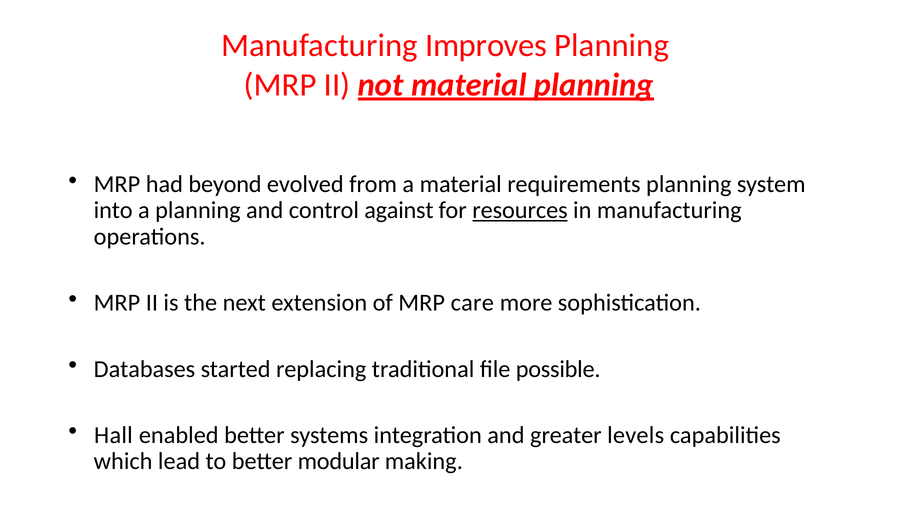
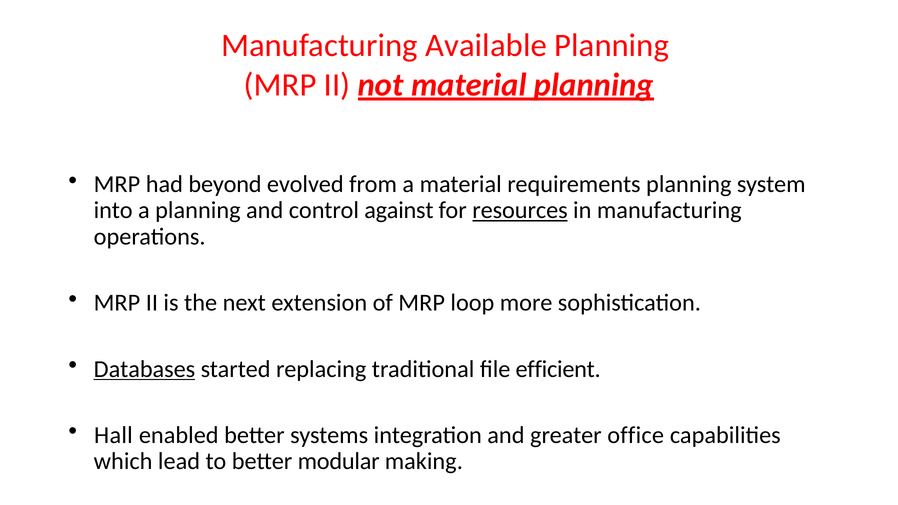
Improves: Improves -> Available (486, 46)
care: care -> loop (472, 303)
Databases underline: none -> present (144, 369)
possible: possible -> efficient (558, 369)
levels: levels -> office (636, 435)
